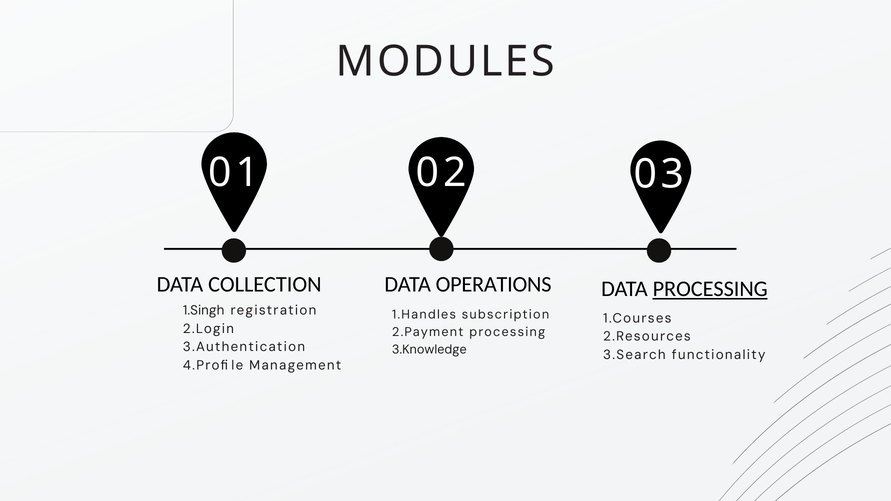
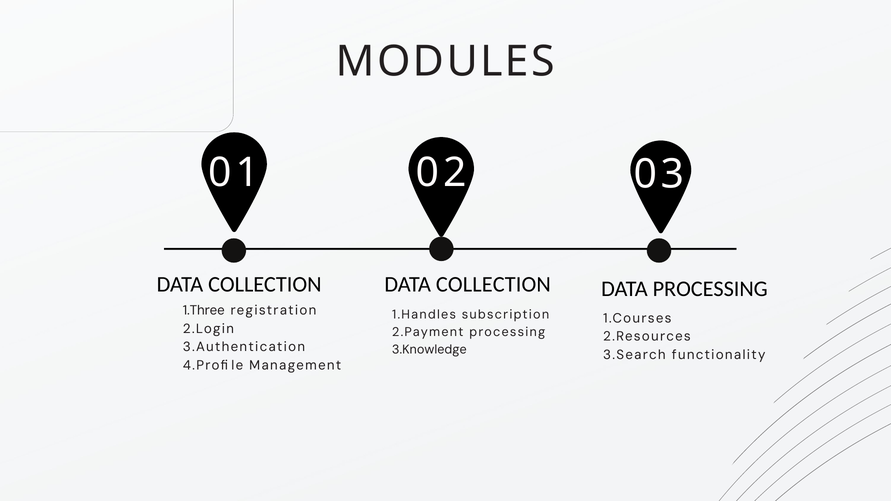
OPERATIONS: OPERATIONS -> COLLECTION (493, 284)
PROCESSING underline: present -> none (710, 289)
1.Singh: 1.Singh -> 1.Three (204, 310)
